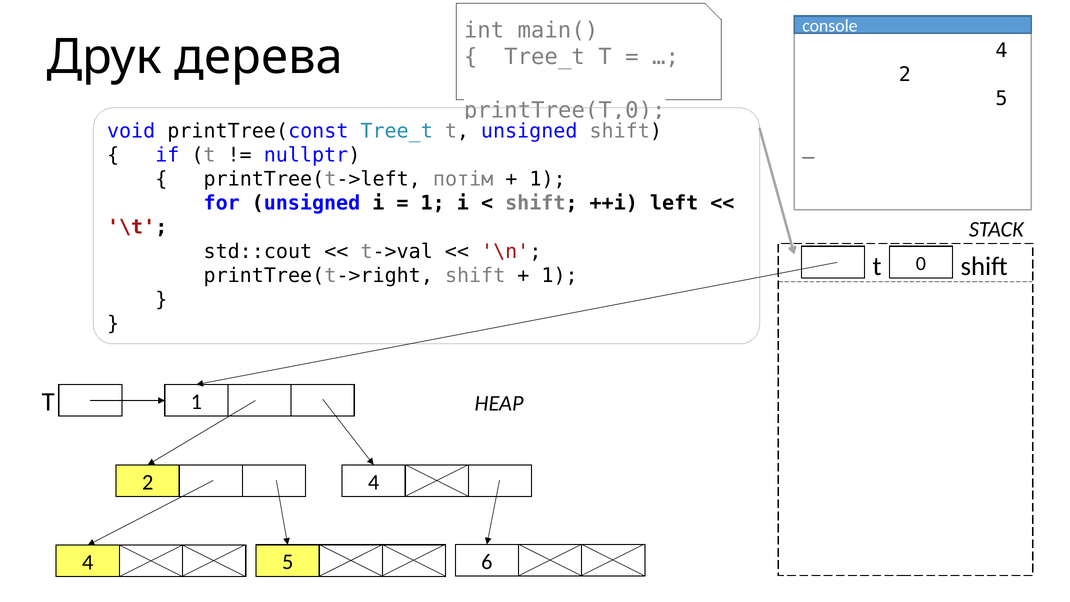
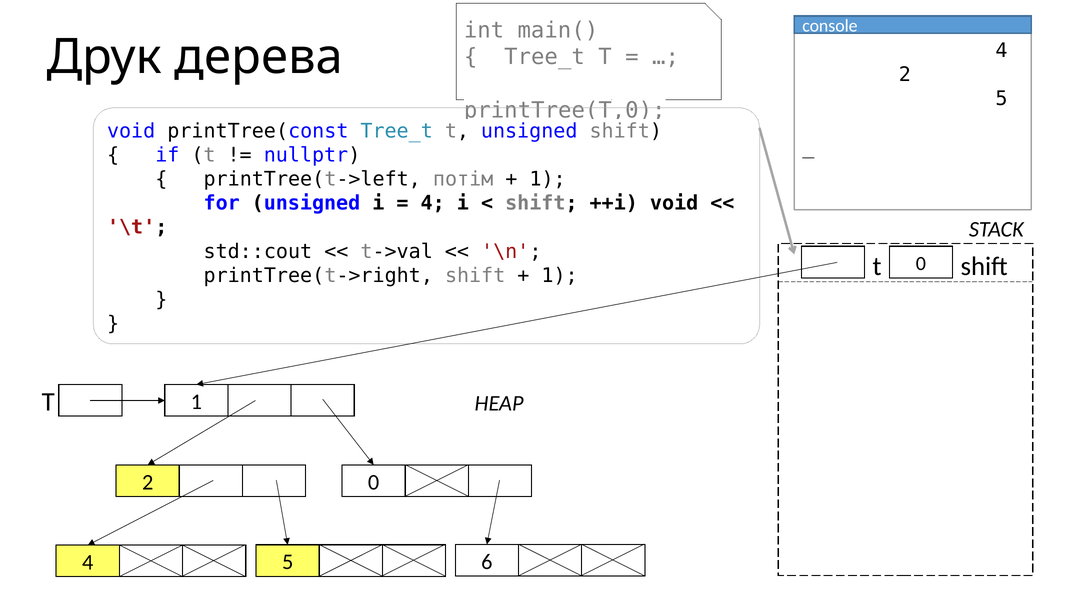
1: 1 -> 4 (433, 203)
++i left: left -> void (674, 203)
2 4: 4 -> 0 (374, 482)
